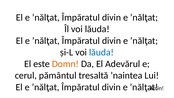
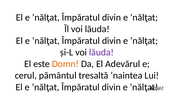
lăuda colour: blue -> purple (101, 52)
